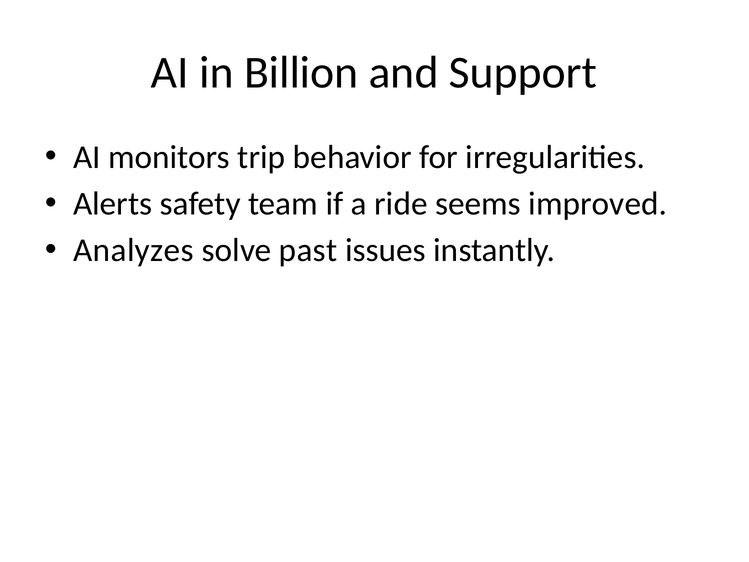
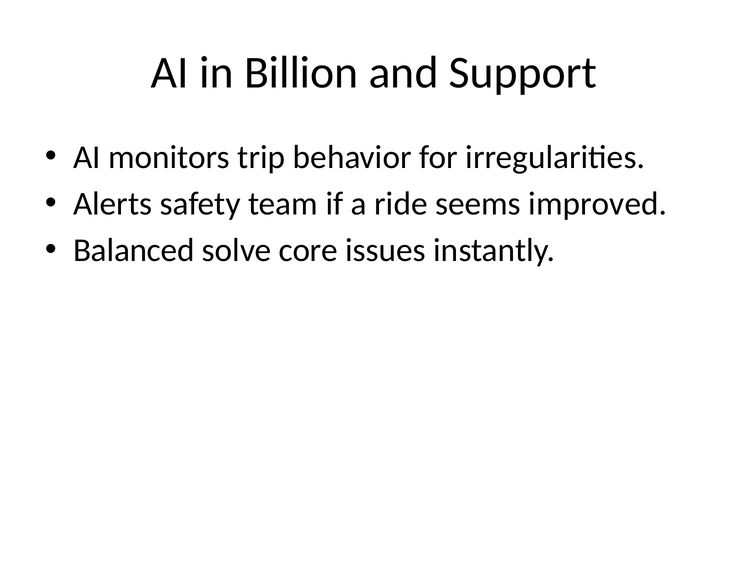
Analyzes: Analyzes -> Balanced (134, 250)
past: past -> core (308, 250)
